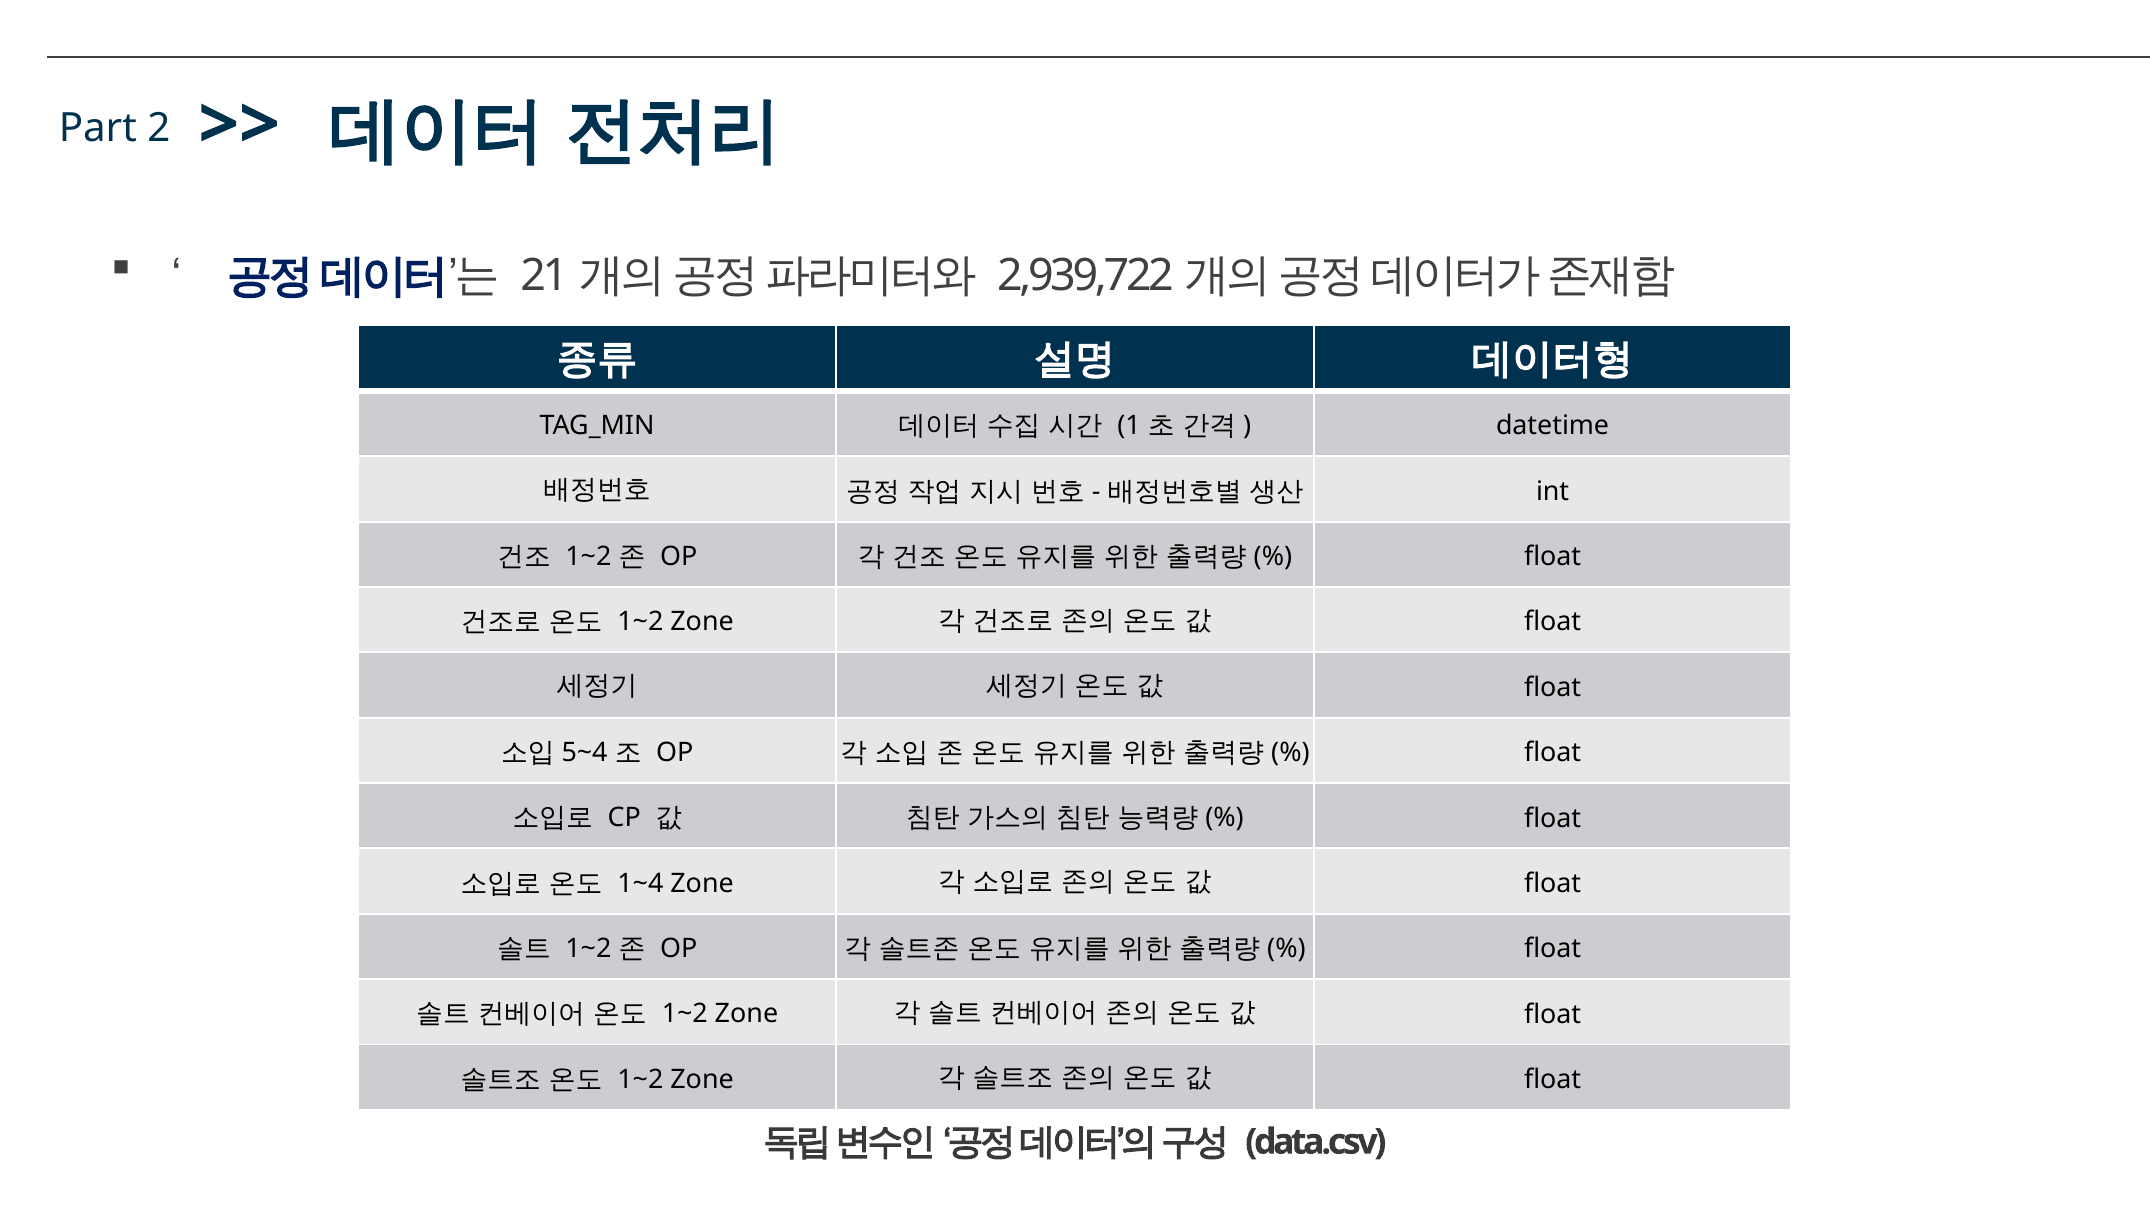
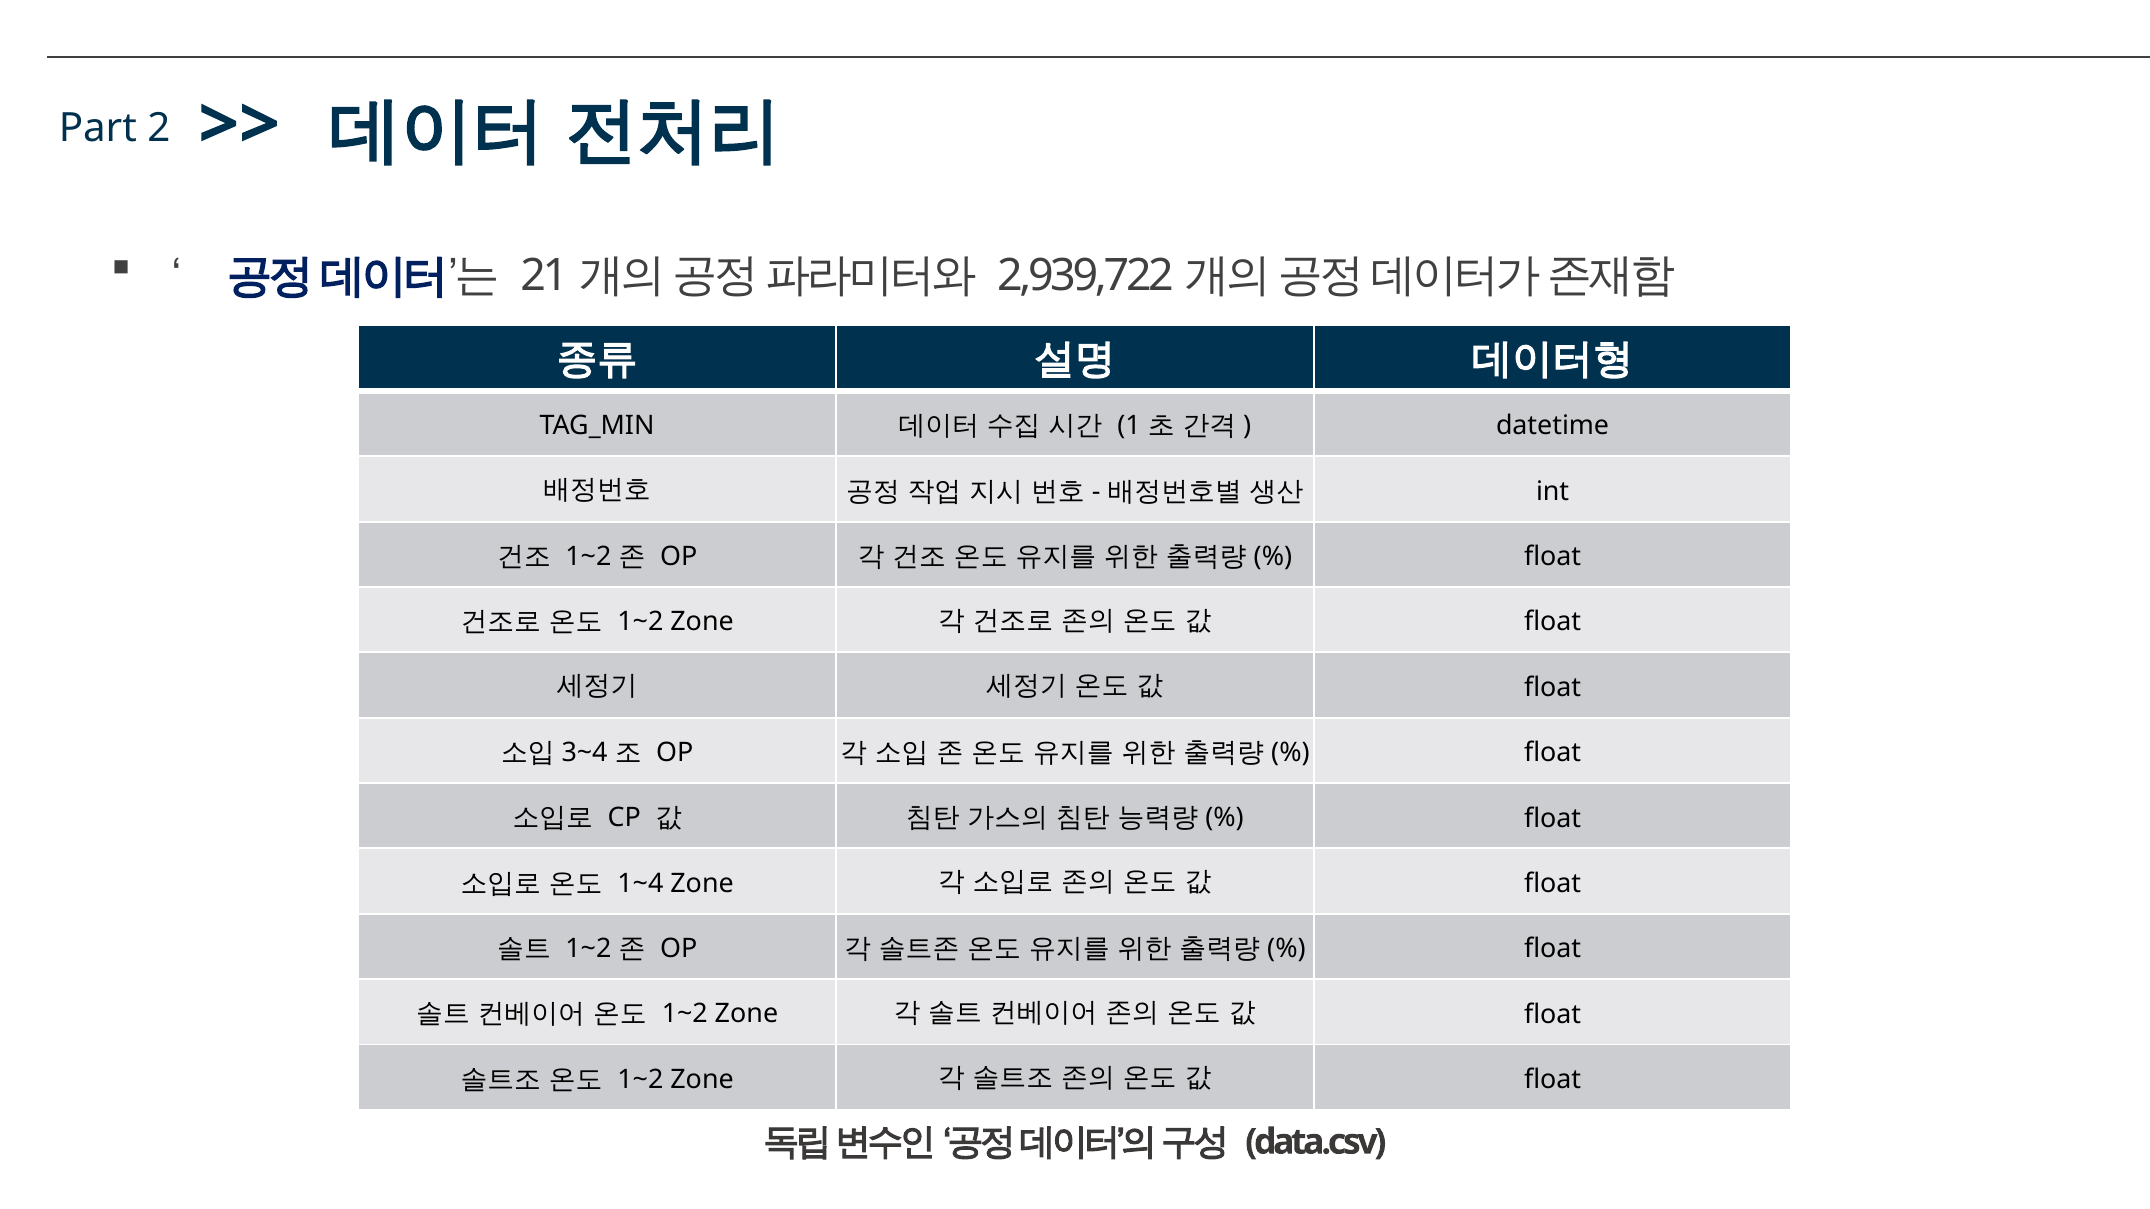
5~4: 5~4 -> 3~4 (585, 753)
